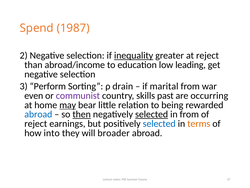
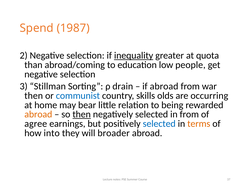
at reject: reject -> quota (208, 55)
abroad/income: abroad/income -> abroad/coming (75, 65)
leading: leading -> people (190, 65)
Perform: Perform -> Stillman (48, 86)
if marital: marital -> abroad (164, 86)
even: even -> then (34, 95)
communist colour: purple -> blue (78, 95)
past: past -> olds (165, 95)
may underline: present -> none (68, 105)
abroad colour: blue -> orange (38, 114)
selected underline: present -> none (152, 114)
reject: reject -> agree (36, 123)
